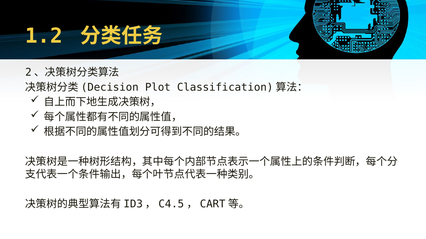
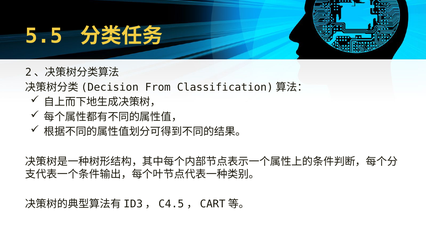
1.2: 1.2 -> 5.5 (44, 36)
Plot: Plot -> From (158, 87)
